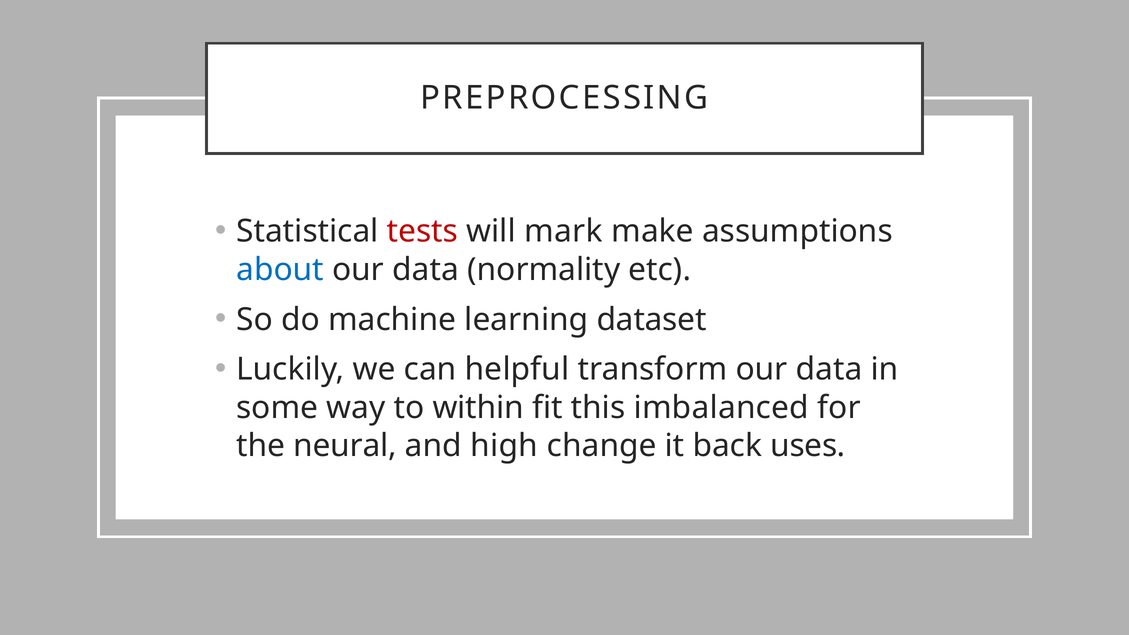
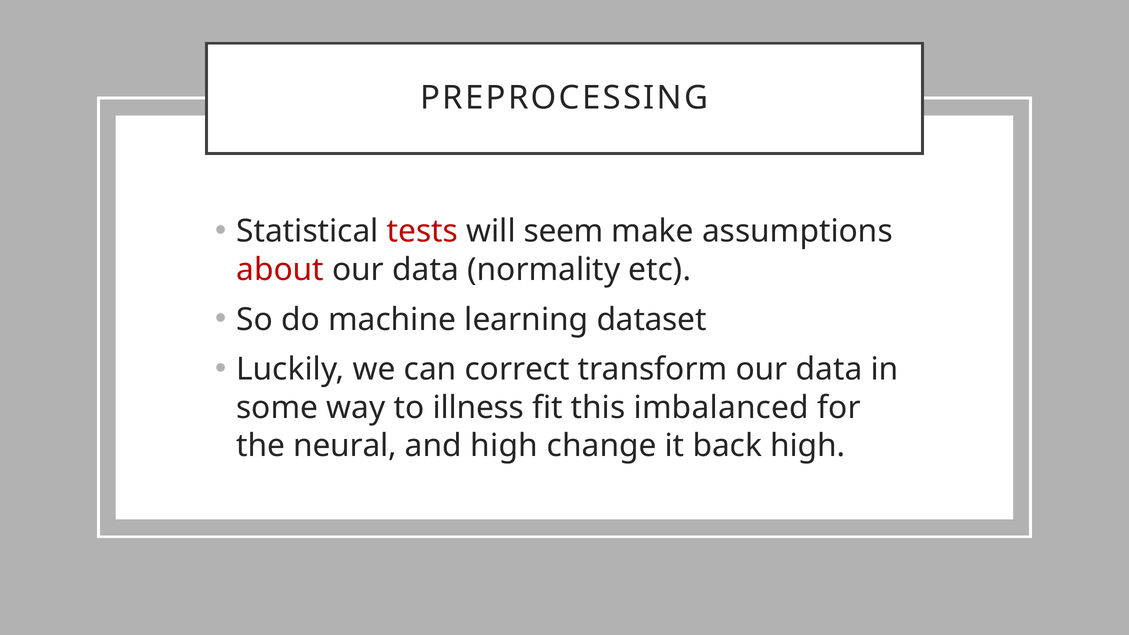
mark: mark -> seem (564, 232)
about colour: blue -> red (280, 270)
helpful: helpful -> correct (517, 369)
within: within -> illness (478, 408)
back uses: uses -> high (808, 446)
